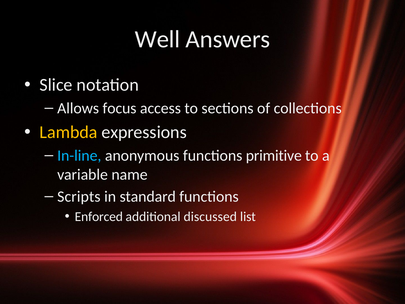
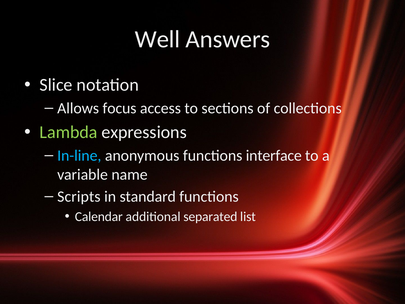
Lambda colour: yellow -> light green (69, 132)
primitive: primitive -> interface (274, 155)
Enforced: Enforced -> Calendar (99, 217)
discussed: discussed -> separated (210, 217)
